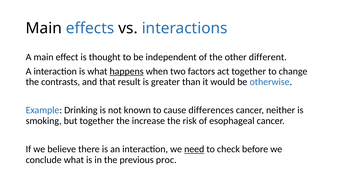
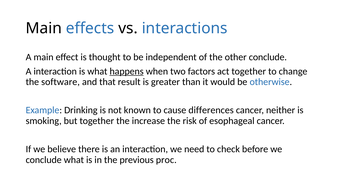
other different: different -> conclude (268, 57)
contrasts: contrasts -> software (61, 82)
need underline: present -> none (194, 149)
